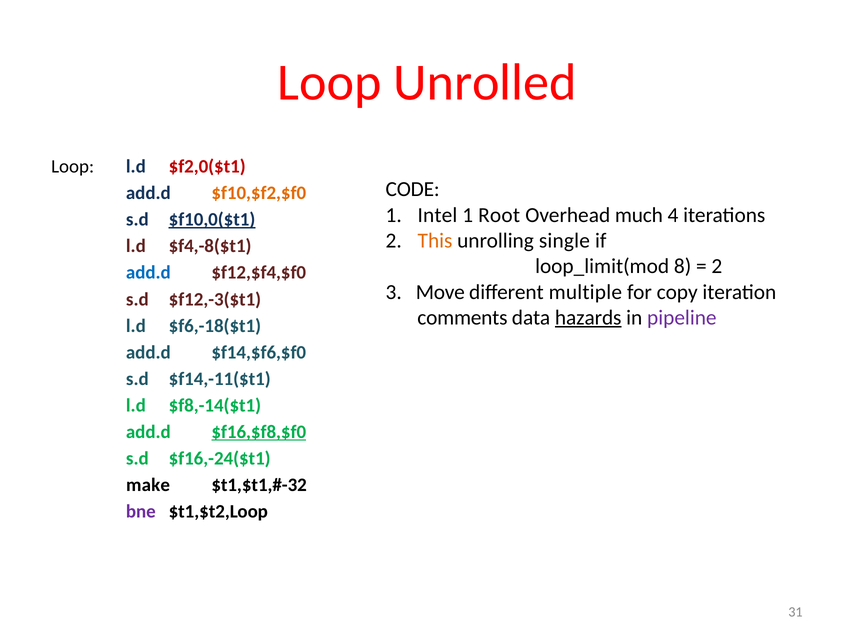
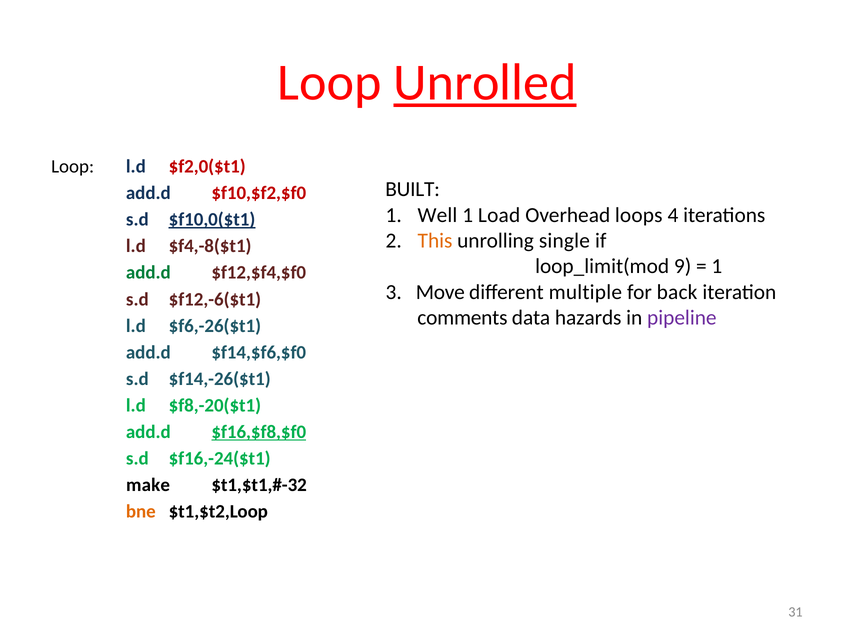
Unrolled underline: none -> present (485, 83)
CODE: CODE -> BUILT (413, 189)
$f10,$f2,$f0 colour: orange -> red (259, 193)
Intel: Intel -> Well (437, 215)
Root: Root -> Load (499, 215)
much: much -> loops (639, 215)
8: 8 -> 9 (683, 266)
2: 2 -> 1 (717, 266)
add.d colour: blue -> green (148, 273)
copy: copy -> back (677, 292)
$f12,-3($t1: $f12,-3($t1 -> $f12,-6($t1 (215, 299)
hazards underline: present -> none (588, 317)
$f6,-18($t1: $f6,-18($t1 -> $f6,-26($t1 (215, 326)
$f14,-11($t1: $f14,-11($t1 -> $f14,-26($t1 (220, 379)
$f8,-14($t1: $f8,-14($t1 -> $f8,-20($t1 (215, 405)
bne colour: purple -> orange (141, 511)
